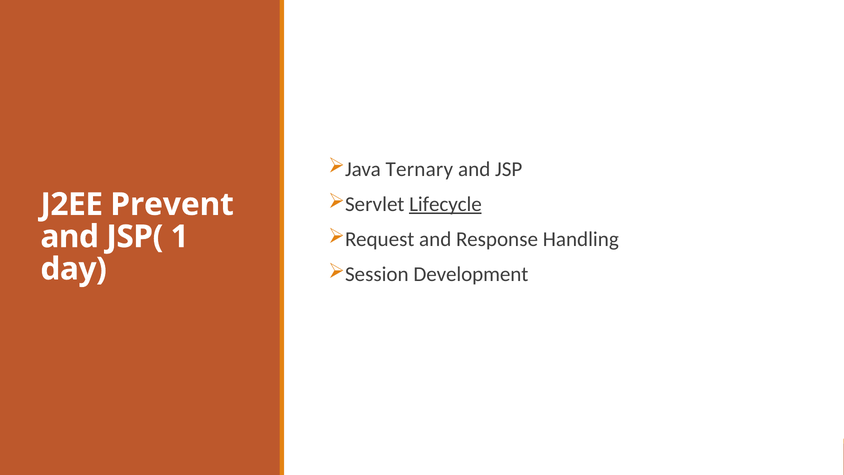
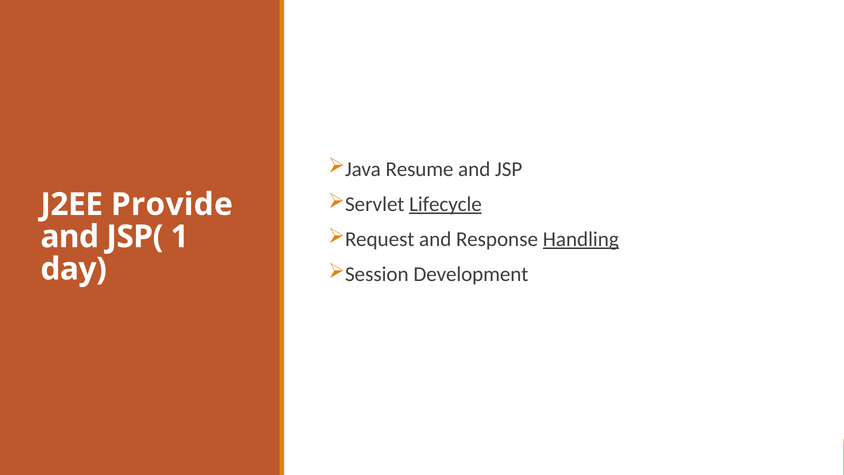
Ternary: Ternary -> Resume (419, 169)
Prevent: Prevent -> Provide (172, 204)
Handling underline: none -> present (581, 239)
